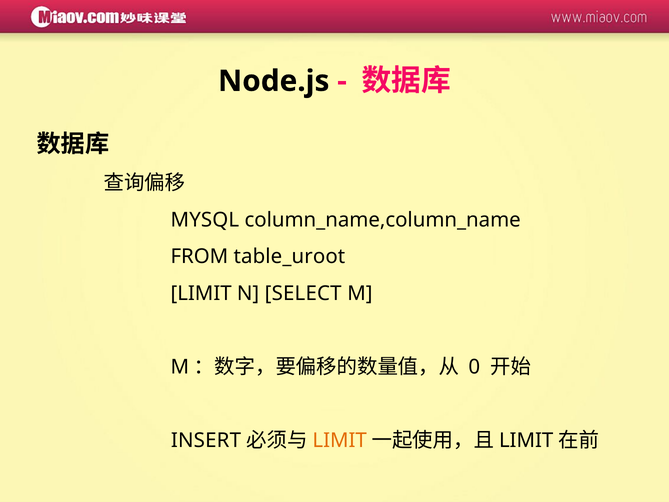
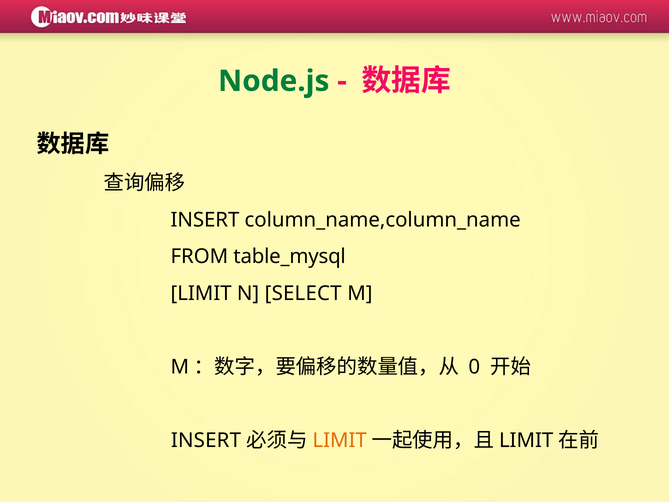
Node.js colour: black -> green (274, 81)
MYSQL: MYSQL -> INSERT (205, 220)
table_uroot: table_uroot -> table_mysql (290, 257)
